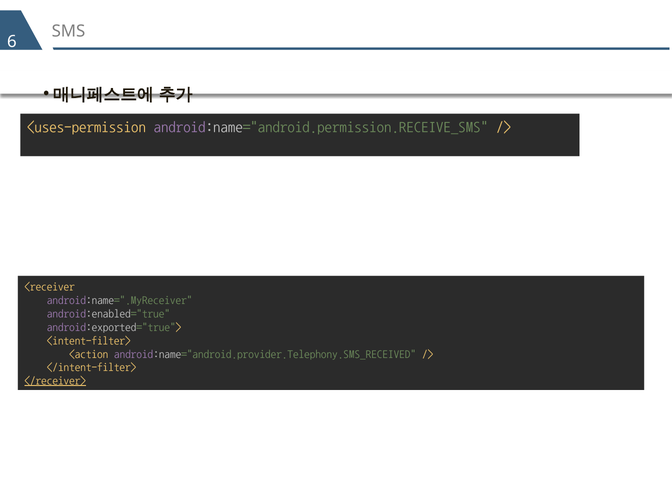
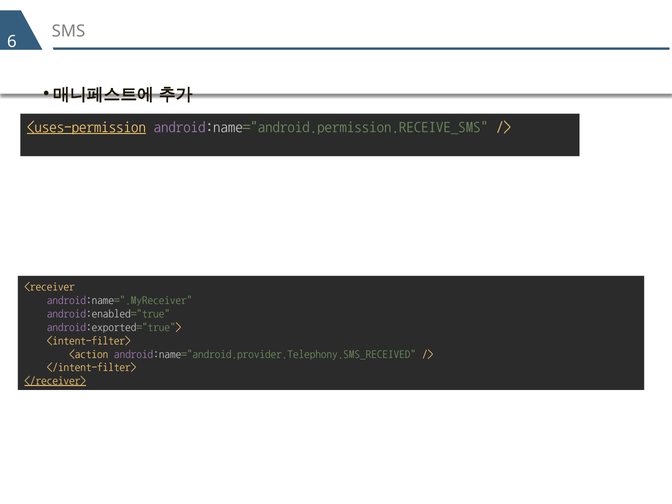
<uses-permission underline: none -> present (87, 127)
